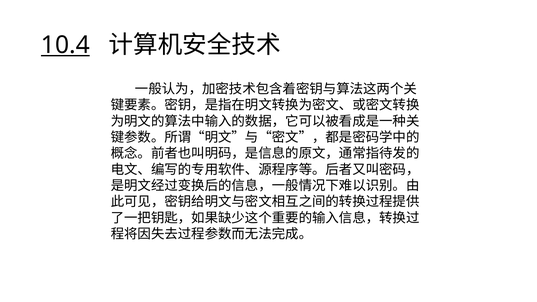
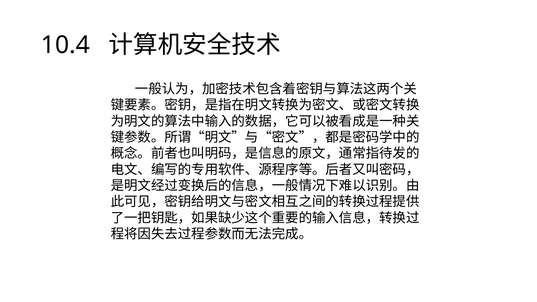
10.4 underline: present -> none (65, 45)
